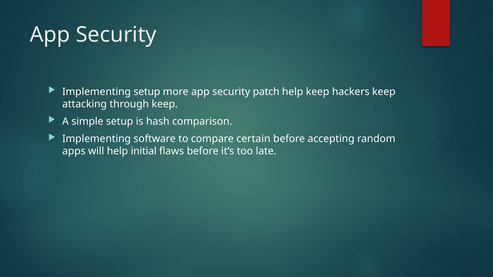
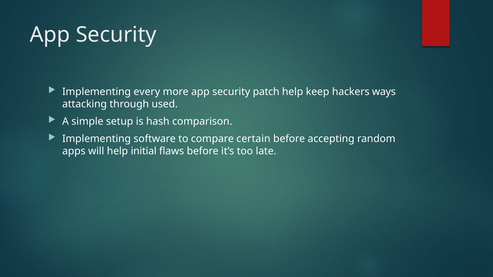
Implementing setup: setup -> every (147, 92)
hackers keep: keep -> ways (384, 92)
through keep: keep -> used (165, 104)
